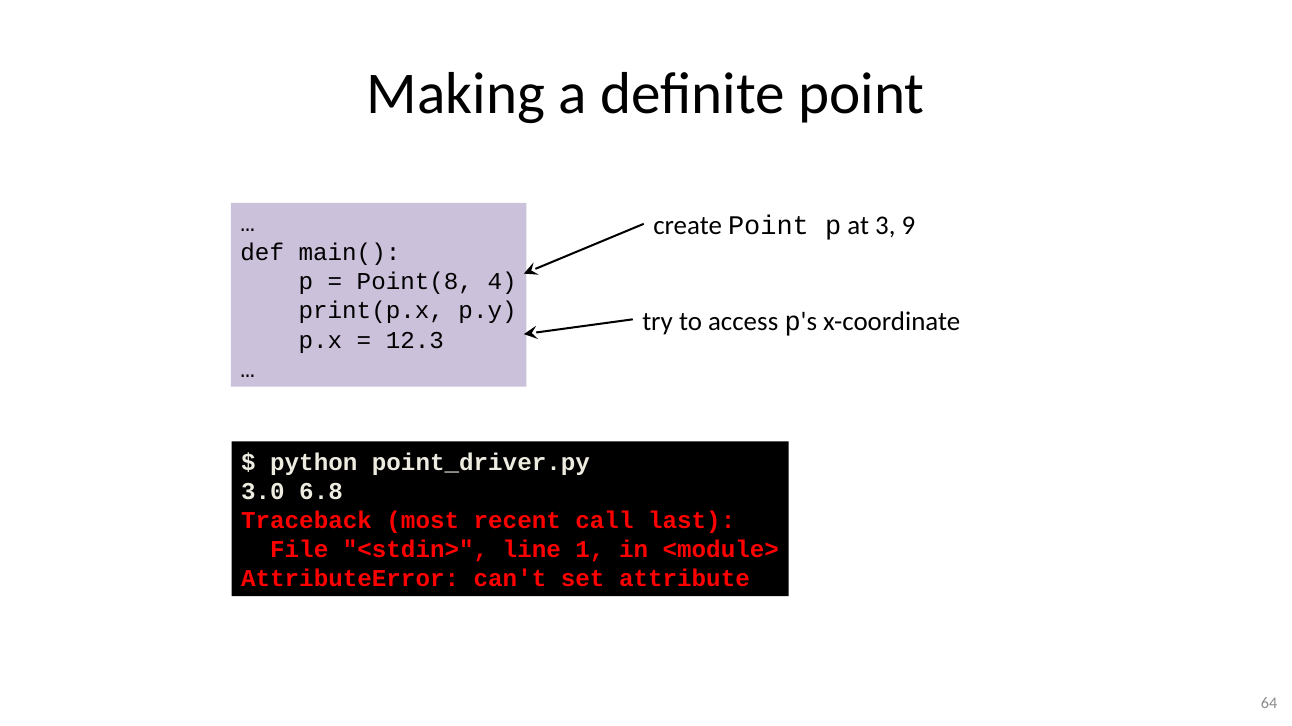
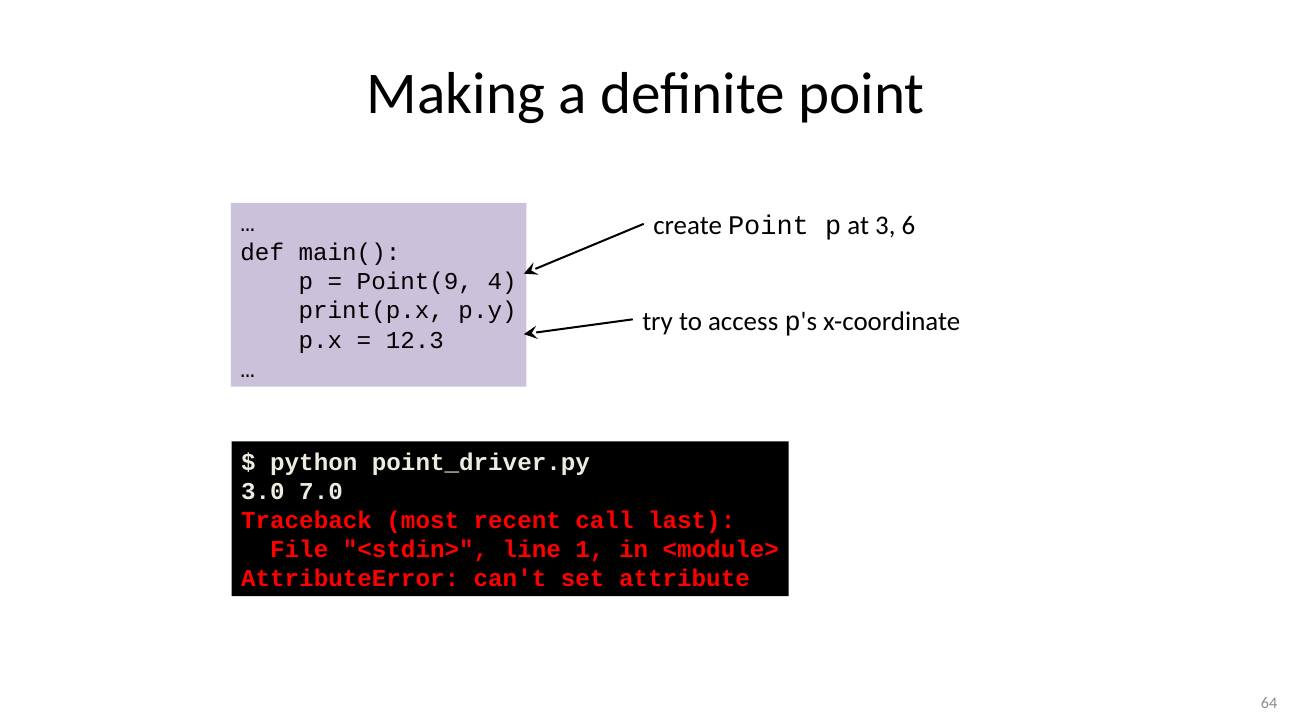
9: 9 -> 6 (908, 226)
Point(8: Point(8 -> Point(9 (415, 282)
6.8: 6.8 -> 7.0 (321, 492)
